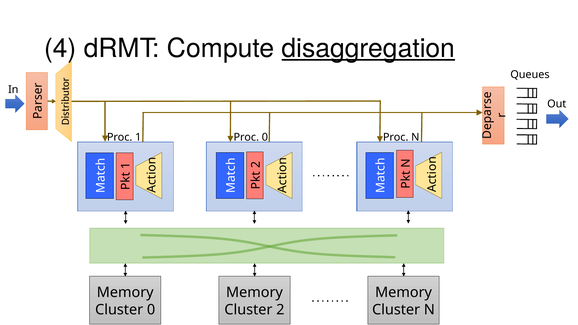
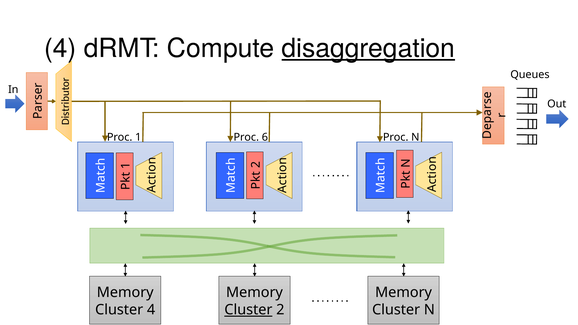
Proc 0: 0 -> 6 (265, 137)
Cluster 0: 0 -> 4 (151, 310)
Cluster underline: none -> present (248, 310)
